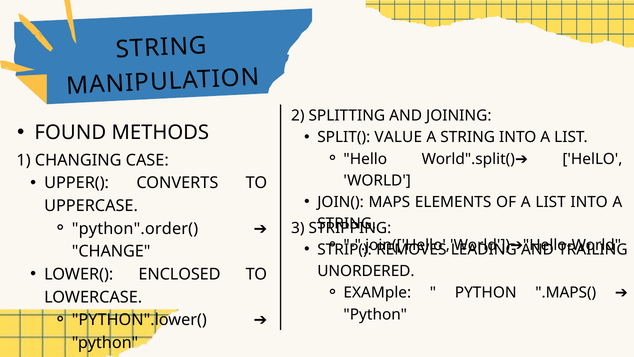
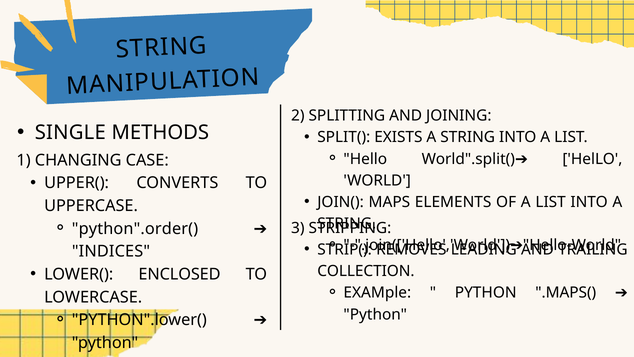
FOUND: FOUND -> SINGLE (70, 132)
VALUE: VALUE -> EXISTS (398, 137)
CHANGE: CHANGE -> INDICES (111, 251)
UNORDERED: UNORDERED -> COLLECTION (366, 271)
